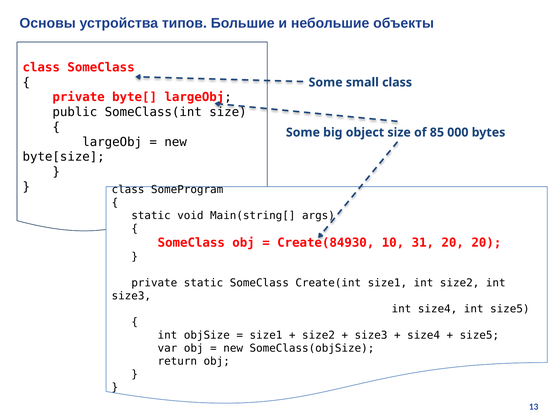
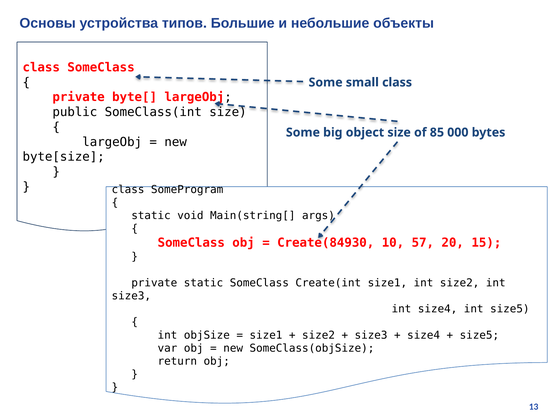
31: 31 -> 57 (423, 243)
20 20: 20 -> 15 (486, 243)
